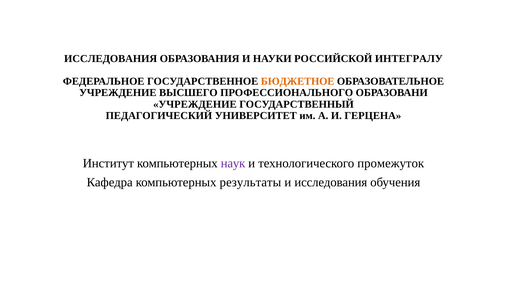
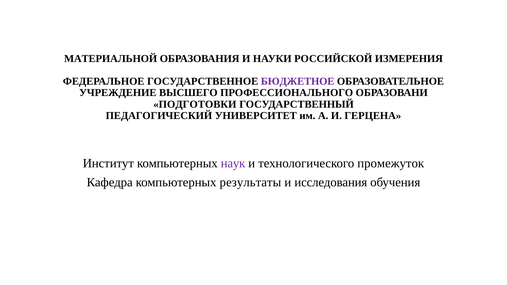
ИССЛЕДОВАНИЯ: ИССЛЕДОВАНИЯ -> МАТЕРИАЛЬНОЙ (111, 59)
ИНТЕГРАЛУ: ИНТЕГРАЛУ -> ИЗМЕРЕНИЯ (409, 59)
БЮДЖЕТНОЕ colour: orange -> purple (298, 81)
УЧРЕЖДЕНИЕ: УЧРЕЖДЕНИЕ -> ПОДГОТОВКИ (195, 104)
